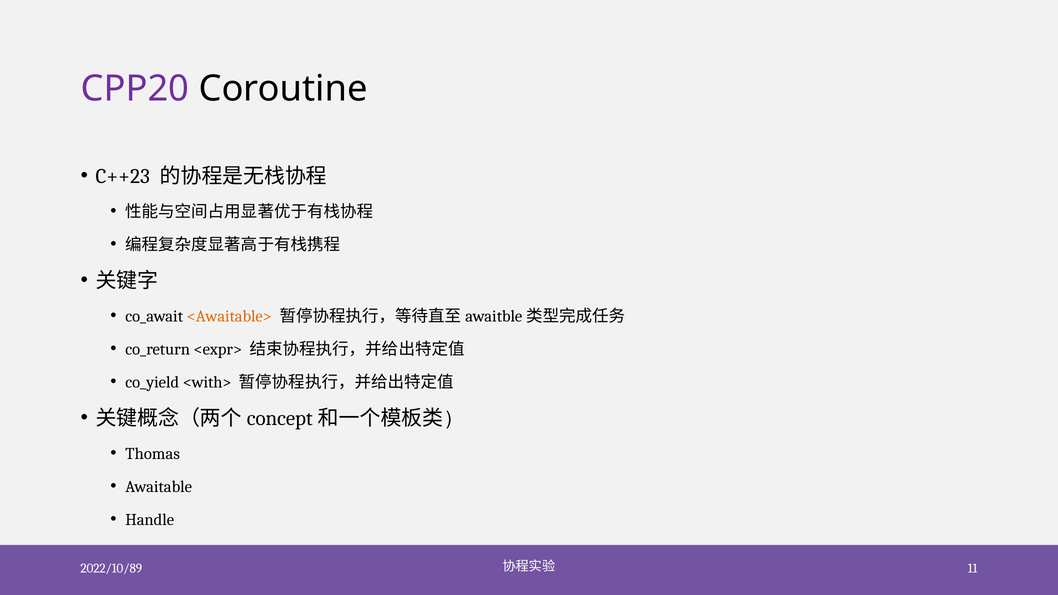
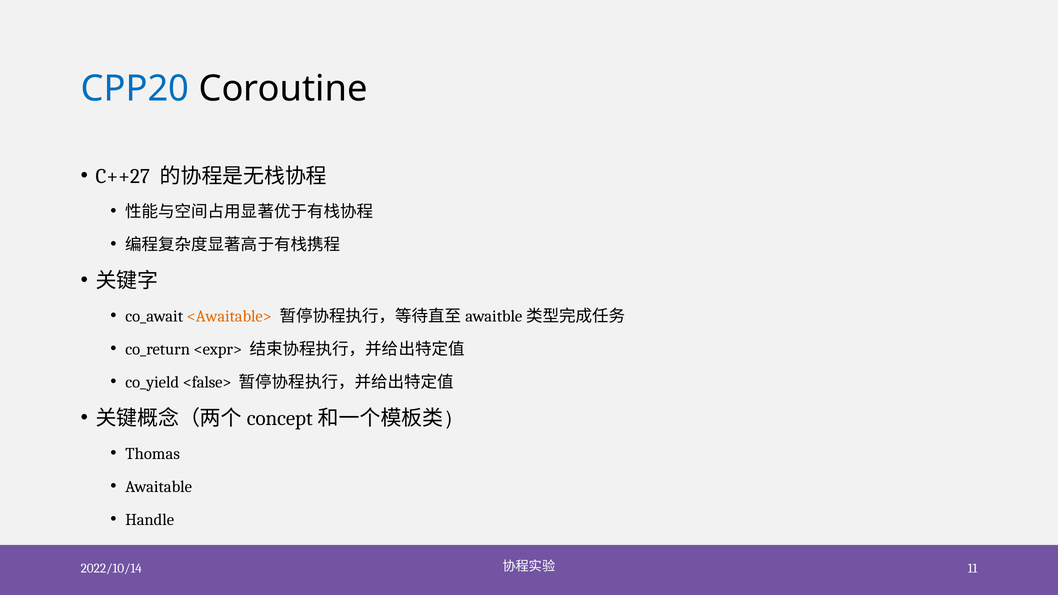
CPP20 colour: purple -> blue (135, 89)
C++23: C++23 -> C++27 (123, 176)
<with>: <with> -> <false> (207, 382)
2022/10/89: 2022/10/89 -> 2022/10/14 (111, 568)
